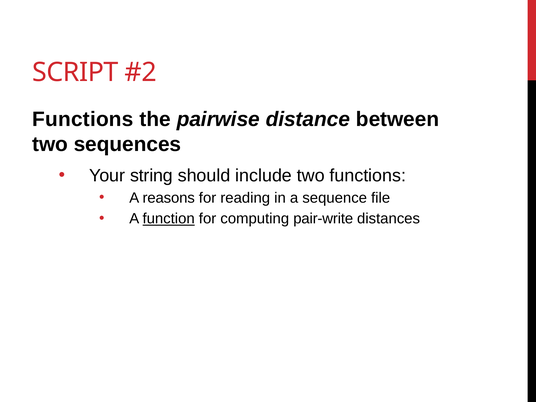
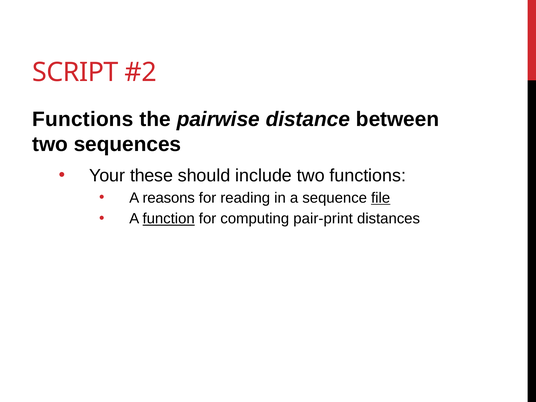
string: string -> these (152, 175)
file underline: none -> present (381, 198)
pair-write: pair-write -> pair-print (323, 219)
